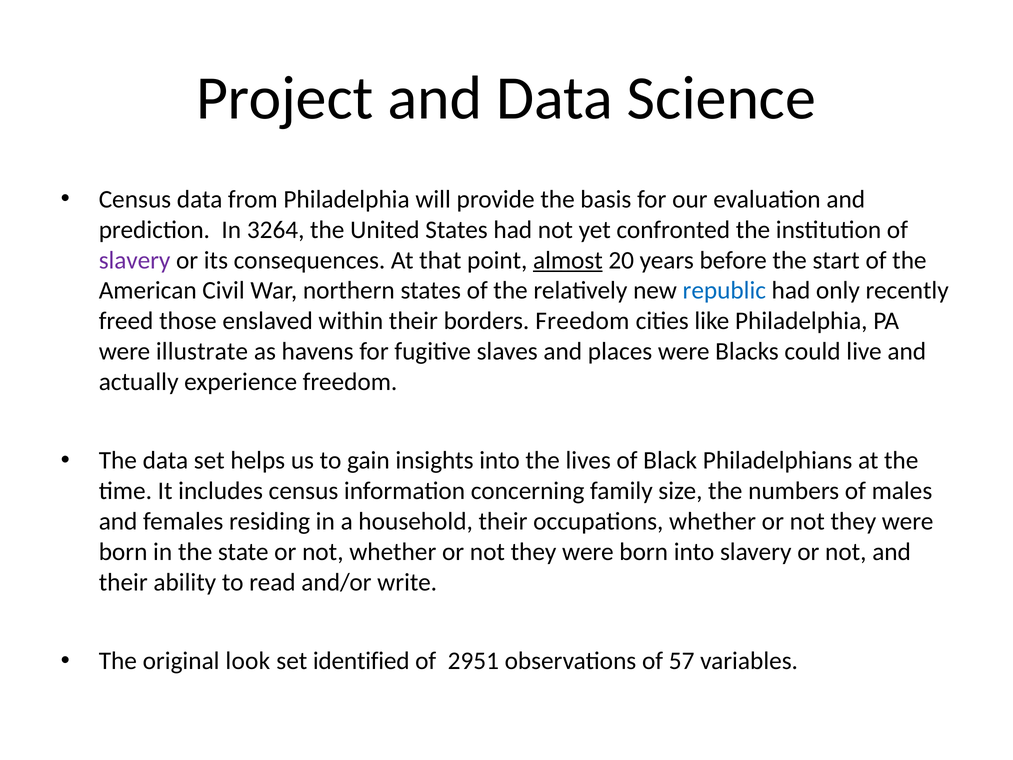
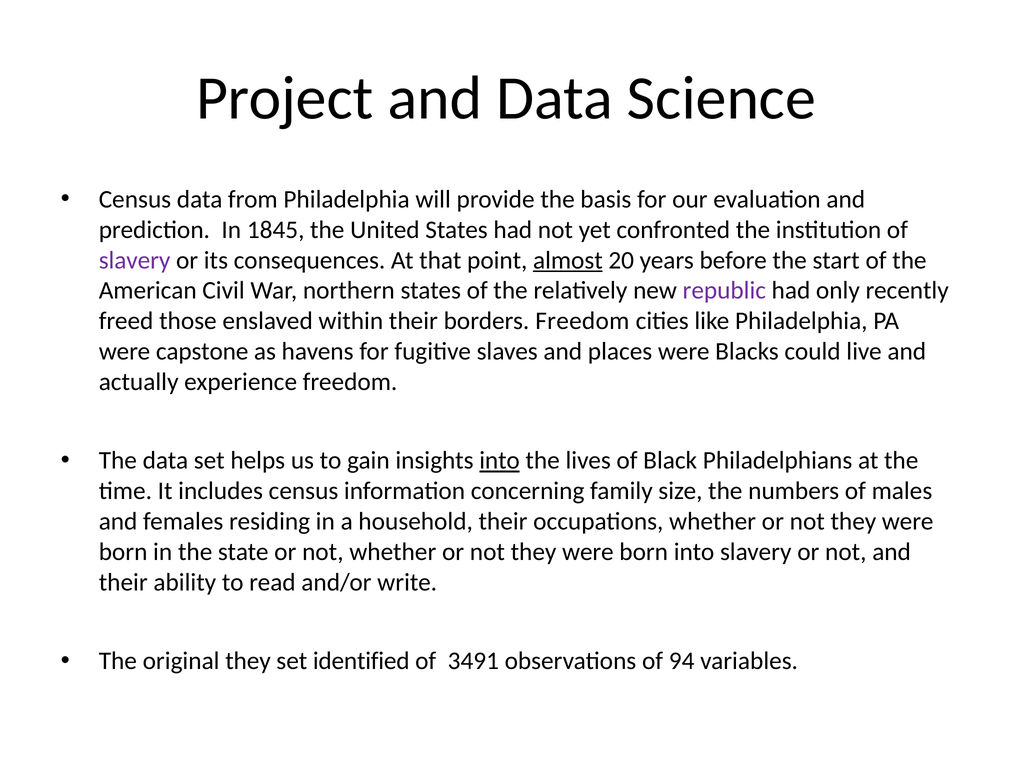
3264: 3264 -> 1845 (276, 230)
republic colour: blue -> purple (724, 290)
illustrate: illustrate -> capstone (202, 351)
into underline: none -> present (500, 460)
original look: look -> they (248, 661)
2951: 2951 -> 3491 (473, 661)
57: 57 -> 94 (682, 661)
